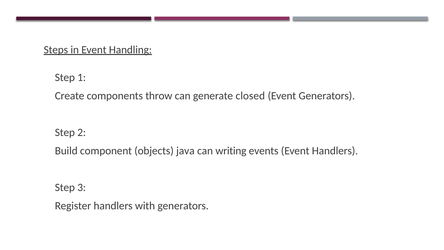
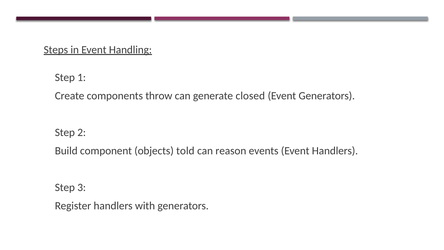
java: java -> told (185, 151)
writing: writing -> reason (231, 151)
